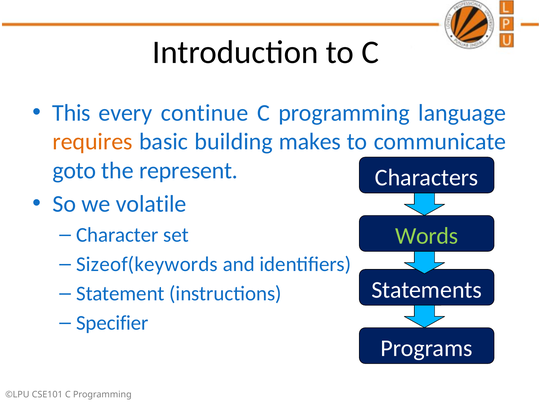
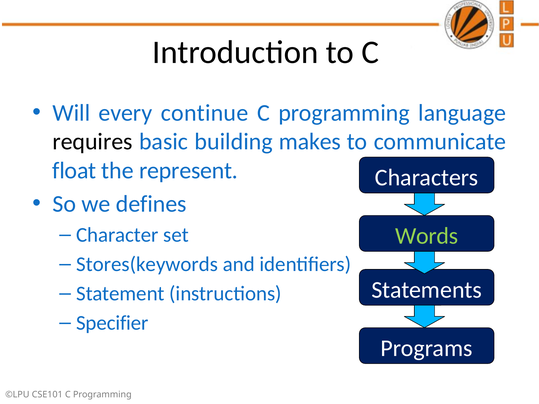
This: This -> Will (71, 113)
requires colour: orange -> black (93, 142)
goto: goto -> float (74, 171)
volatile: volatile -> defines (151, 204)
Sizeof(keywords: Sizeof(keywords -> Stores(keywords (147, 264)
